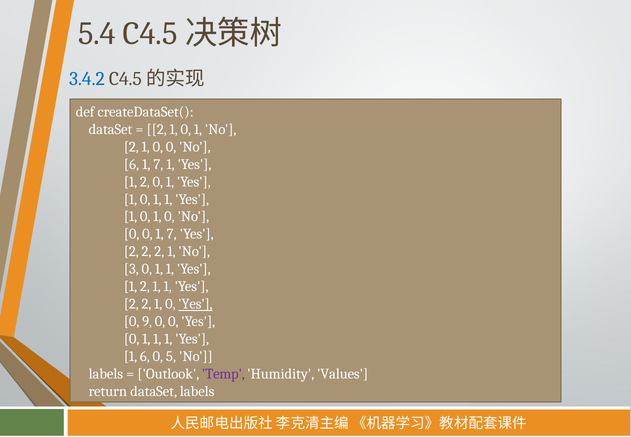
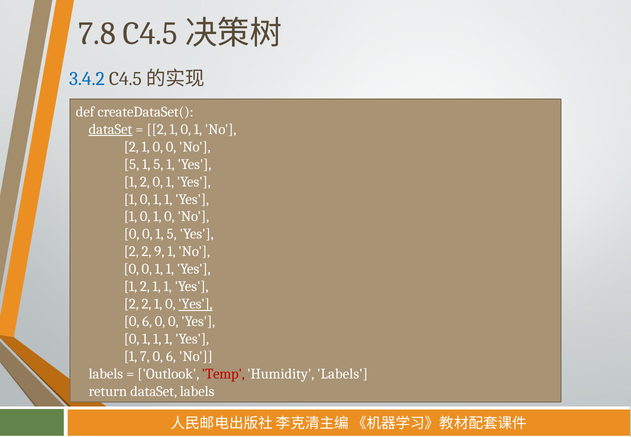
5.4: 5.4 -> 7.8 (97, 33)
dataSet underline: none -> present (110, 129)
6: 6 -> 5 (132, 164)
7: 7 -> 5 (158, 164)
0 1 7: 7 -> 5 (172, 234)
2 2 2: 2 -> 9 (159, 252)
3: 3 -> 0 (131, 269)
9: 9 -> 6 (147, 321)
1 6: 6 -> 7 (145, 356)
5: 5 -> 6 (171, 356)
Temp colour: purple -> red (223, 374)
Humidity Values: Values -> Labels (342, 374)
